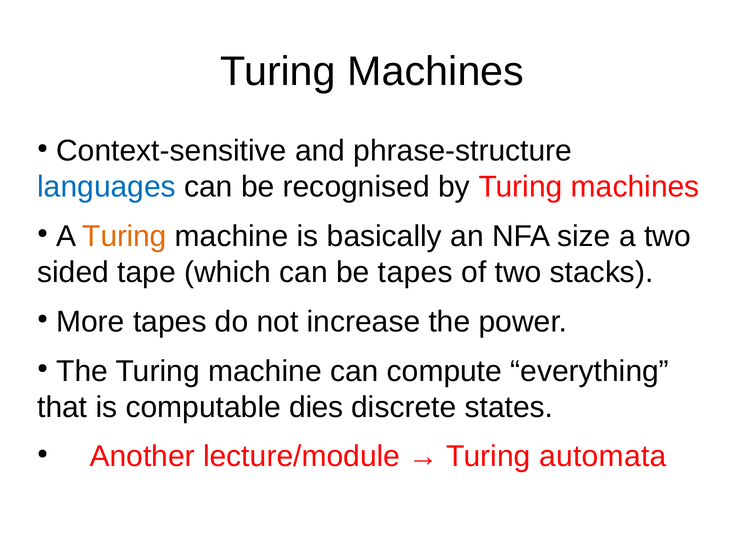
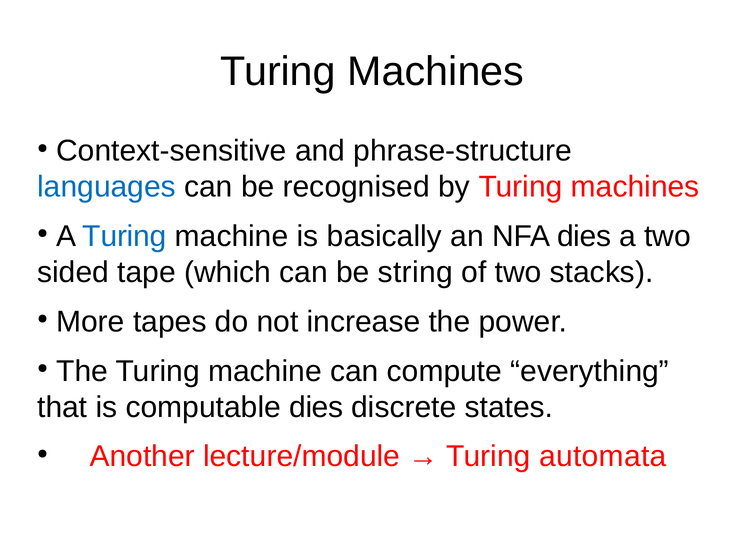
Turing colour: orange -> blue (125, 236)
NFA size: size -> dies (584, 236)
be tapes: tapes -> string (415, 272)
